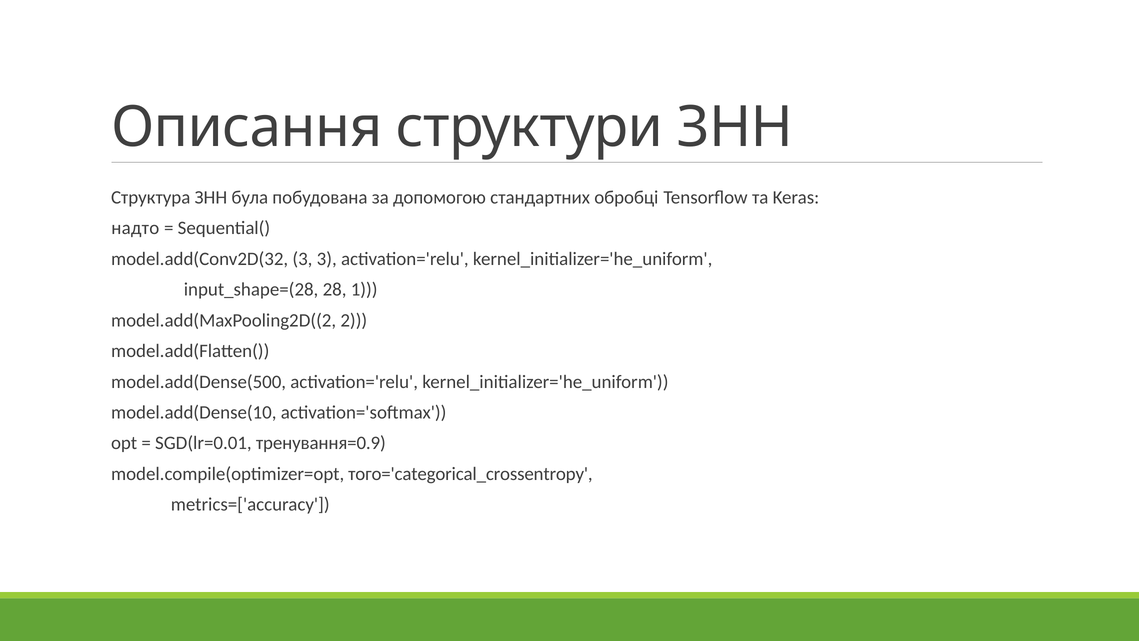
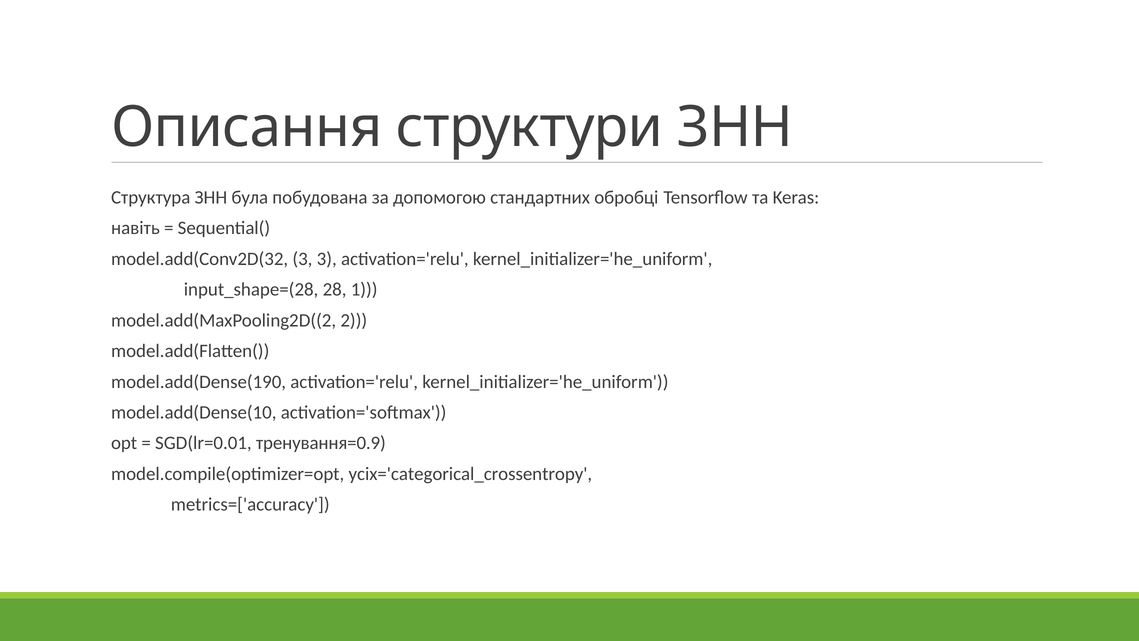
надто: надто -> навіть (135, 228)
model.add(Dense(500: model.add(Dense(500 -> model.add(Dense(190 (199, 382)
того='categorical_crossentropy: того='categorical_crossentropy -> усіх='categorical_crossentropy (470, 474)
